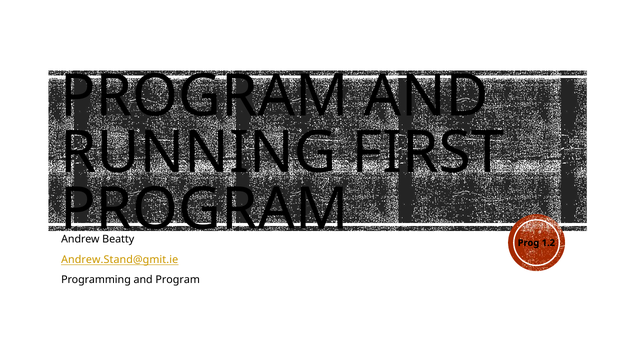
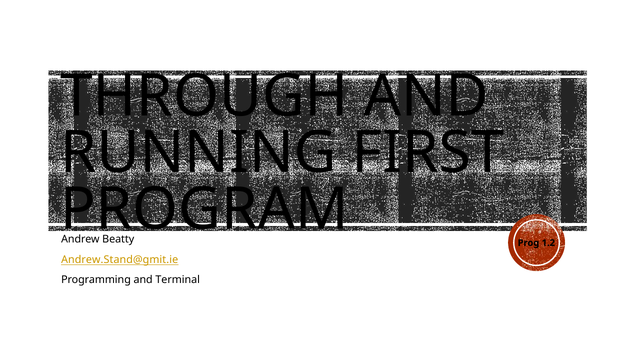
PROGRAM: PROGRAM -> THROUGH (204, 96)
and Program: Program -> Terminal (178, 280)
